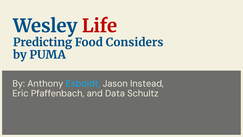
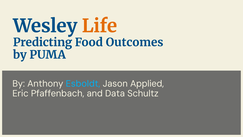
Life colour: red -> orange (99, 26)
Considers: Considers -> Outcomes (135, 42)
Instead: Instead -> Applied (147, 83)
